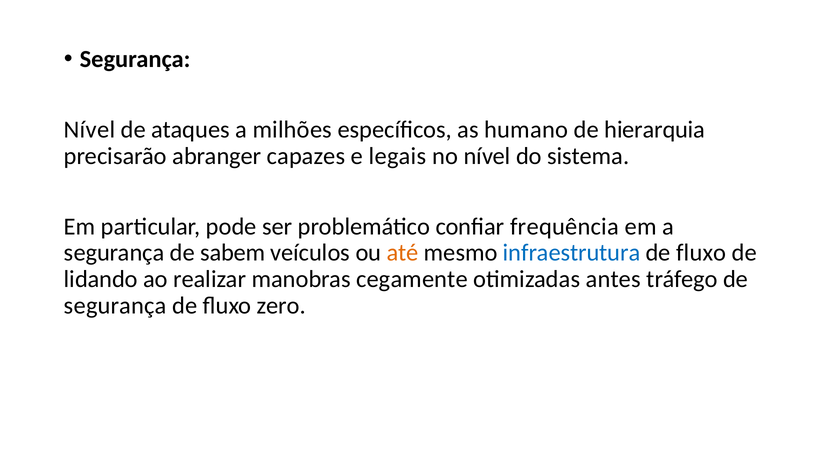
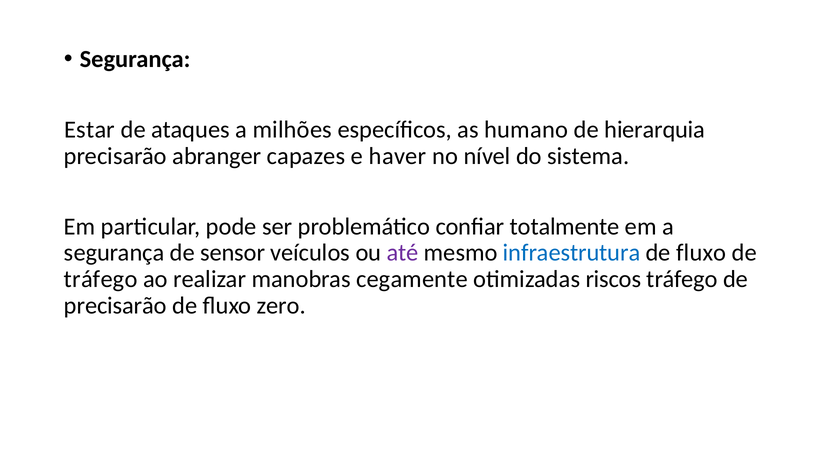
Nível: Nível -> Estar (90, 130)
legais: legais -> haver (398, 156)
frequência: frequência -> totalmente (565, 226)
sabem: sabem -> sensor (233, 253)
até colour: orange -> purple (403, 253)
lidando: lidando -> tráfego (101, 279)
antes: antes -> riscos (613, 279)
segurança: segurança -> precisarão (115, 306)
